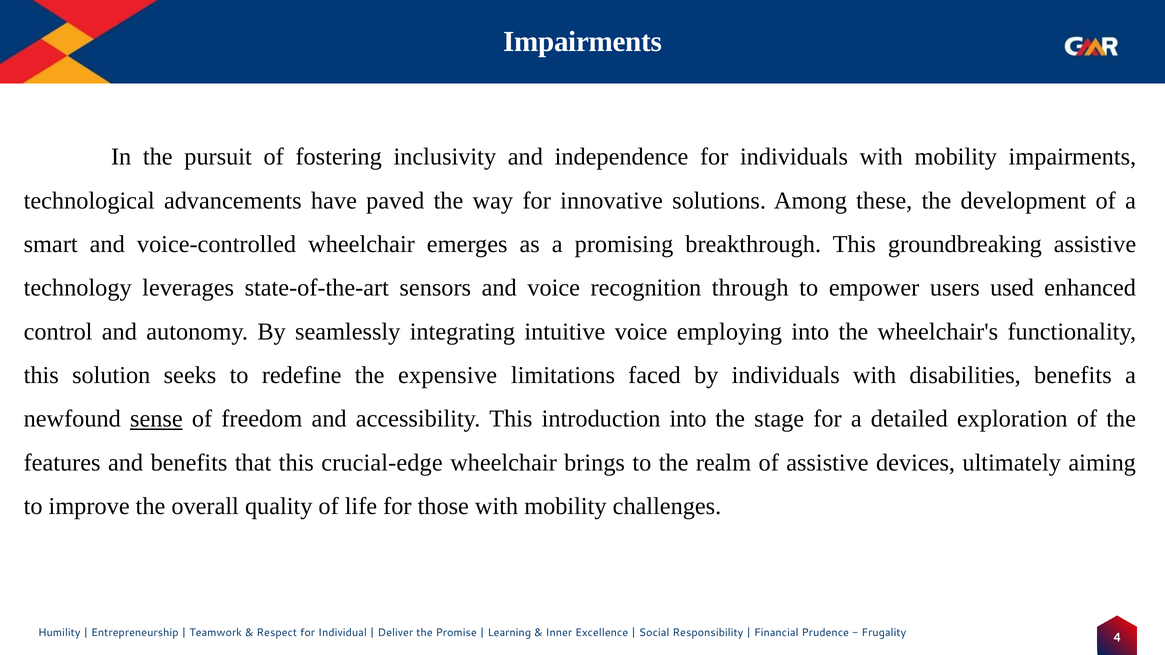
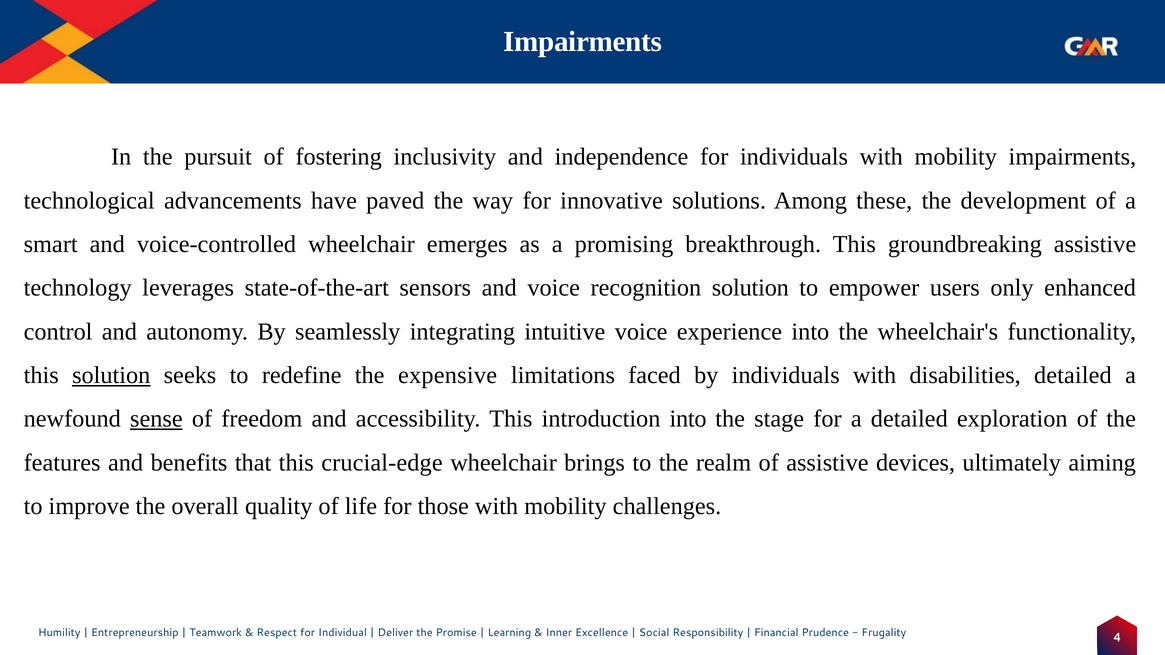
recognition through: through -> solution (750, 288)
used: used -> only (1012, 288)
employing: employing -> experience (729, 332)
solution underline: none -> present (111, 375)
disabilities benefits: benefits -> detailed (1073, 375)
